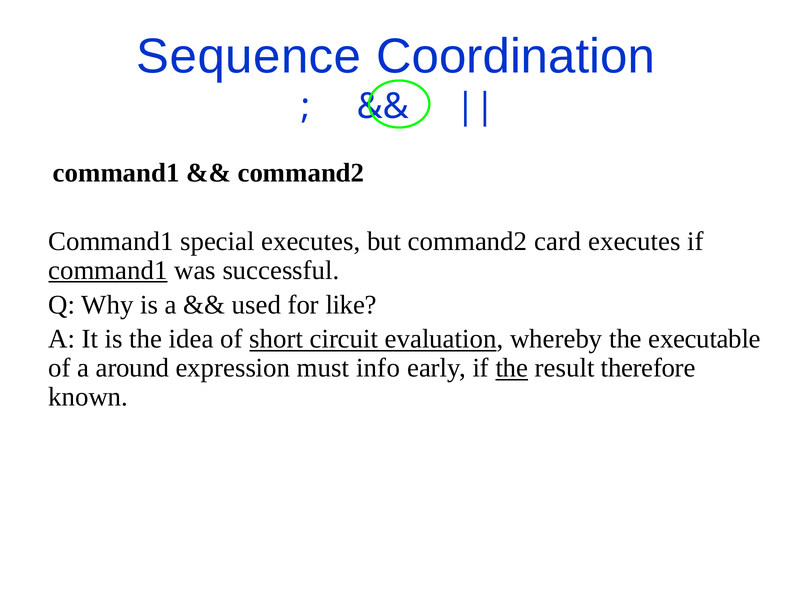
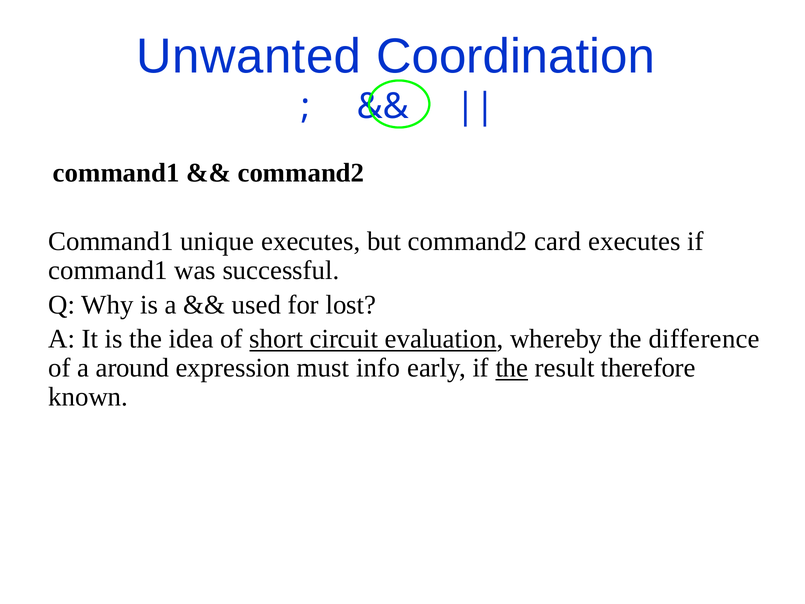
Sequence: Sequence -> Unwanted (249, 56)
special: special -> unique (217, 241)
command1 underline: present -> none (108, 270)
like: like -> lost (351, 305)
executable: executable -> difference (704, 339)
